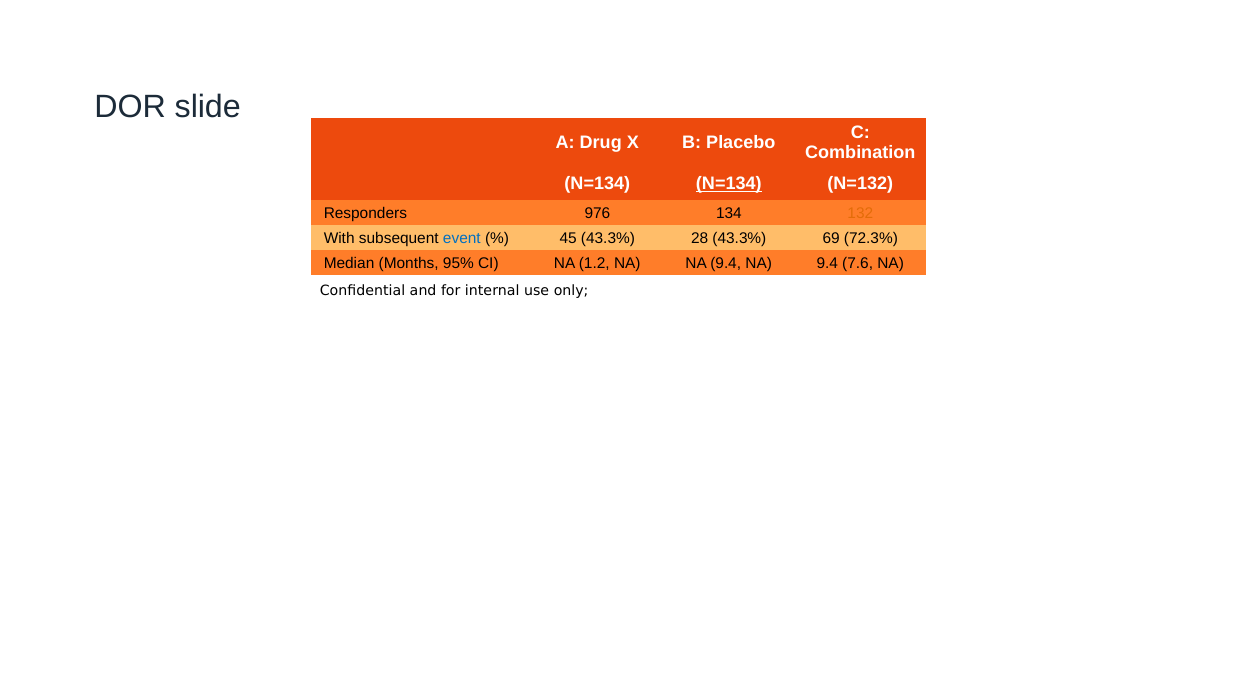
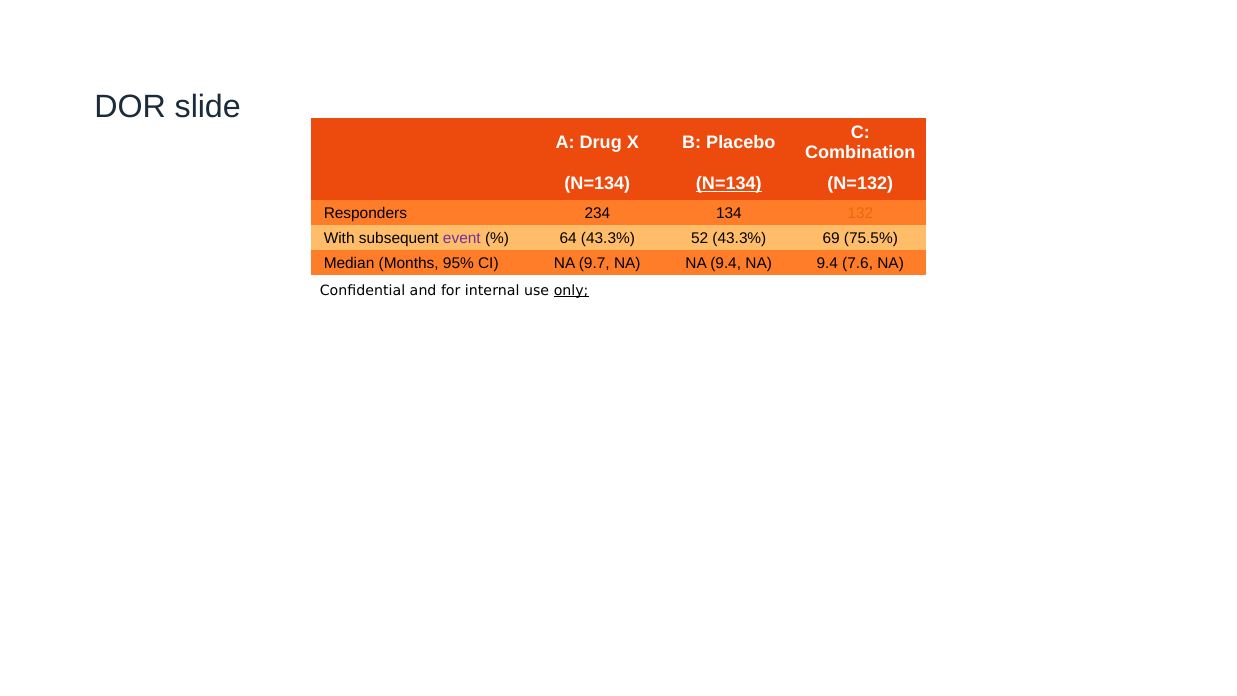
976: 976 -> 234 (597, 213)
event colour: blue -> purple (462, 238)
45: 45 -> 64 (568, 238)
28: 28 -> 52 (700, 238)
72.3%: 72.3% -> 75.5% (871, 238)
1.2: 1.2 -> 9.7 (594, 263)
only underline: none -> present (571, 290)
